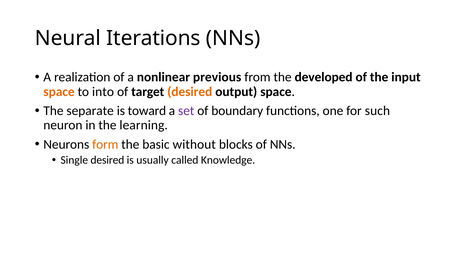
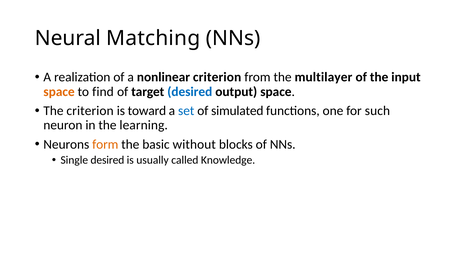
Iterations: Iterations -> Matching (153, 38)
nonlinear previous: previous -> criterion (217, 77)
developed: developed -> multilayer (323, 77)
into: into -> find (103, 92)
desired colour: orange -> blue (190, 92)
The separate: separate -> criterion (90, 111)
set colour: purple -> blue (186, 111)
boundary: boundary -> simulated (237, 111)
